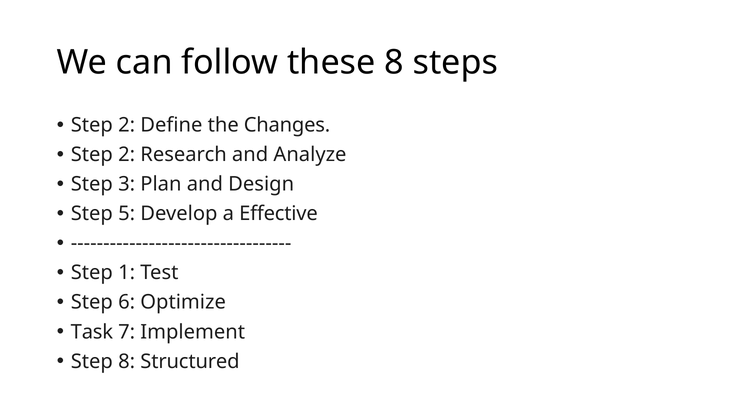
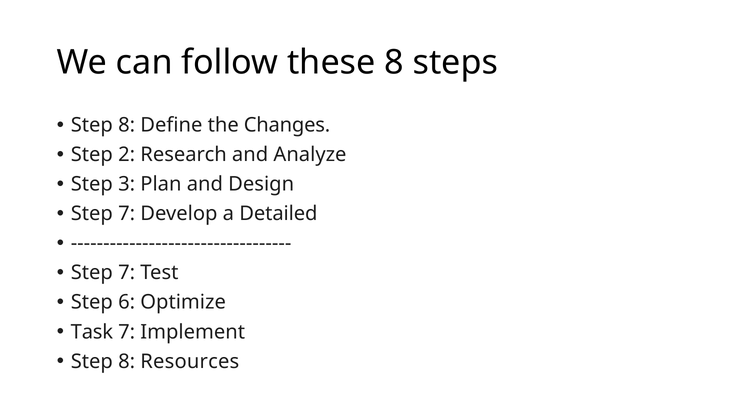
2: 2 -> 8 (127, 125)
5: 5 -> 7 (127, 214)
Effective: Effective -> Detailed (278, 214)
1: 1 -> 7 (127, 273)
Structured: Structured -> Resources (190, 361)
